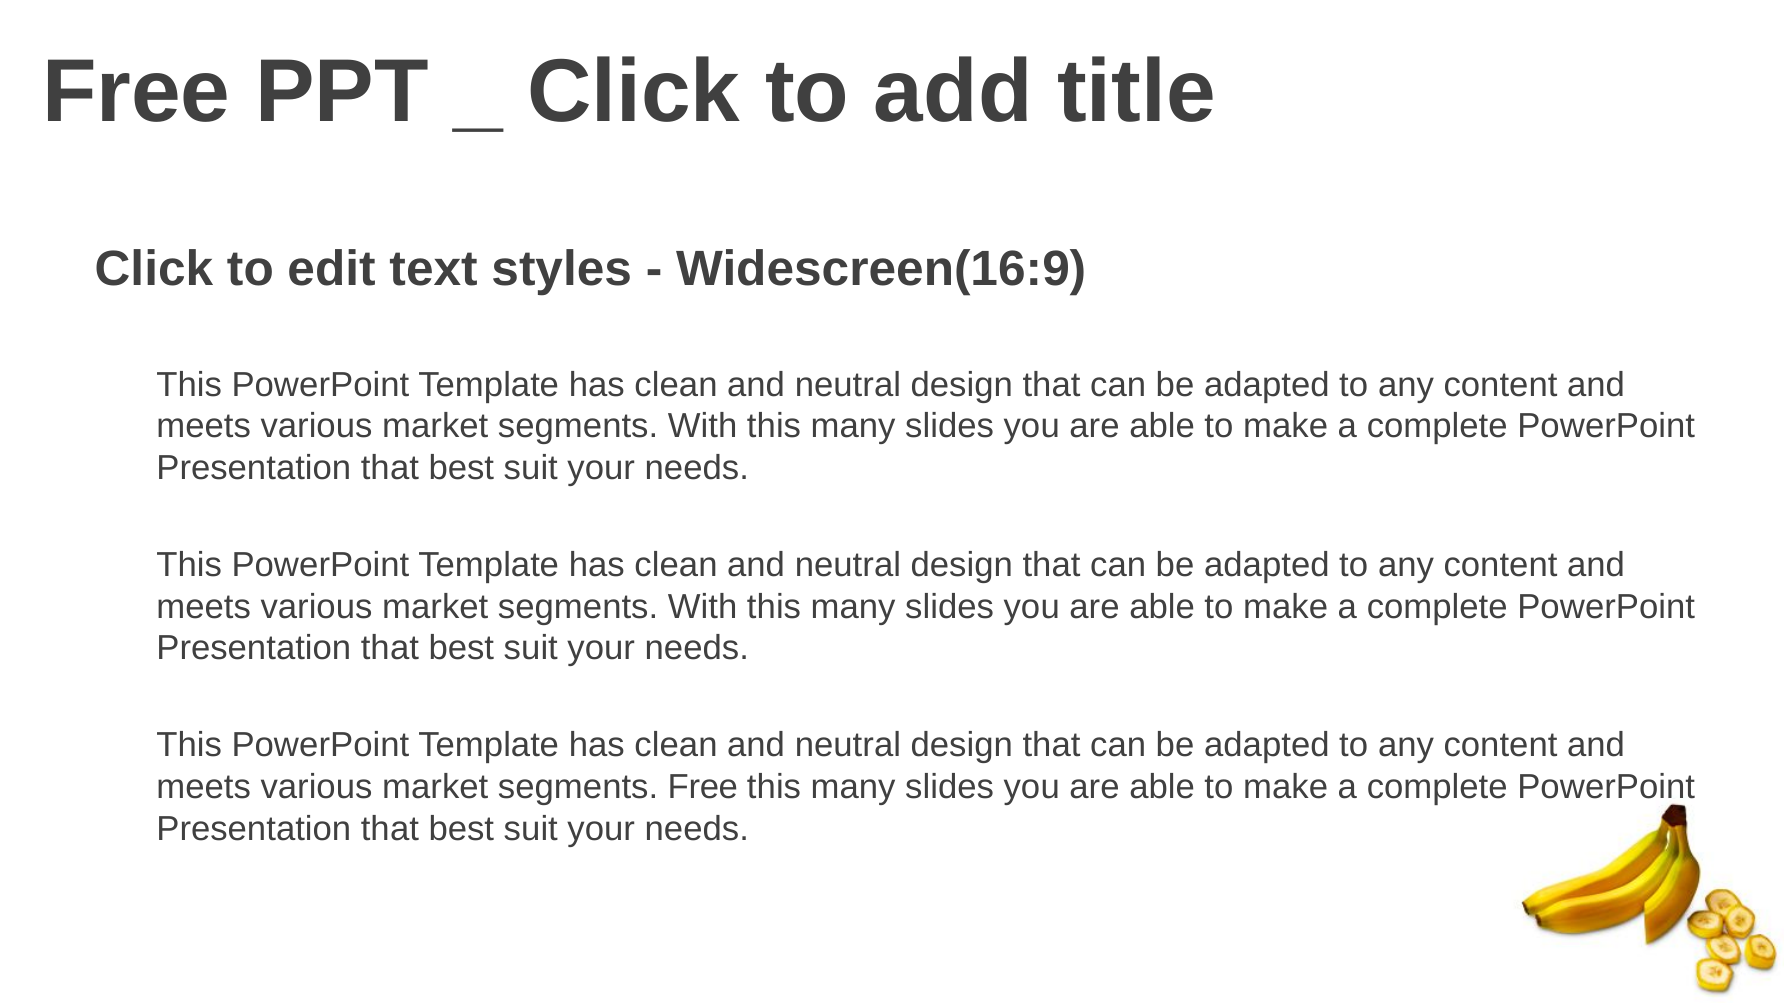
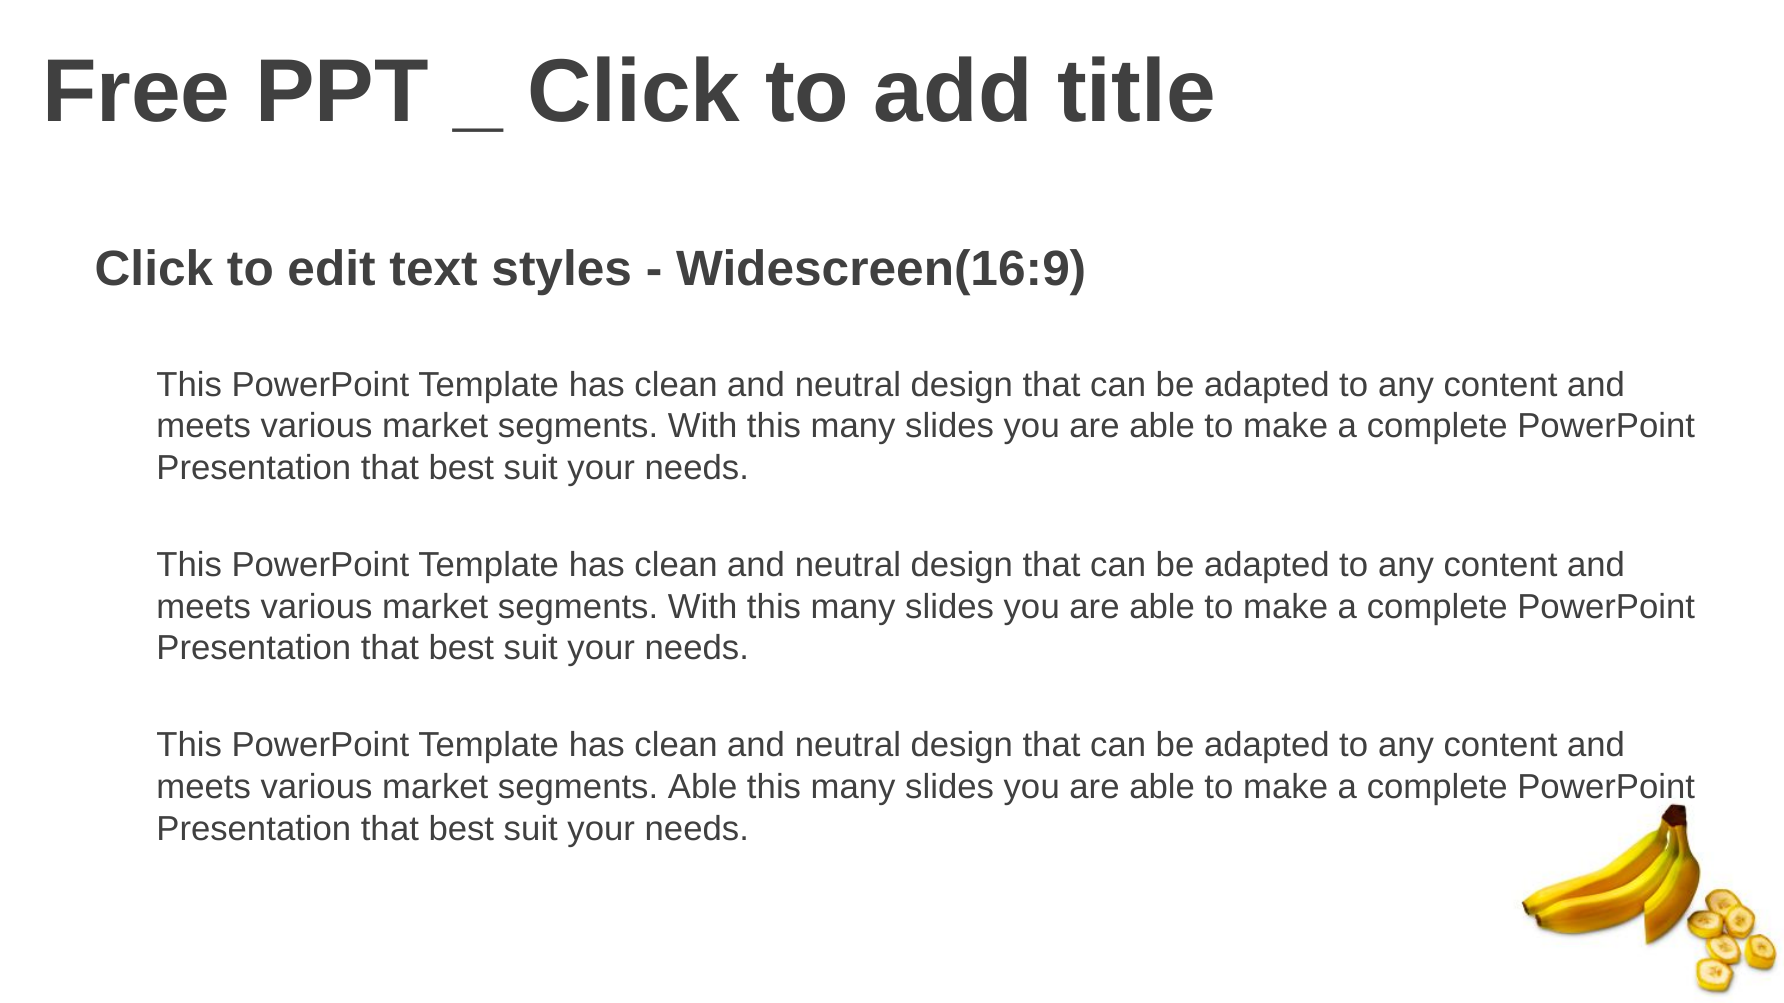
segments Free: Free -> Able (703, 787)
